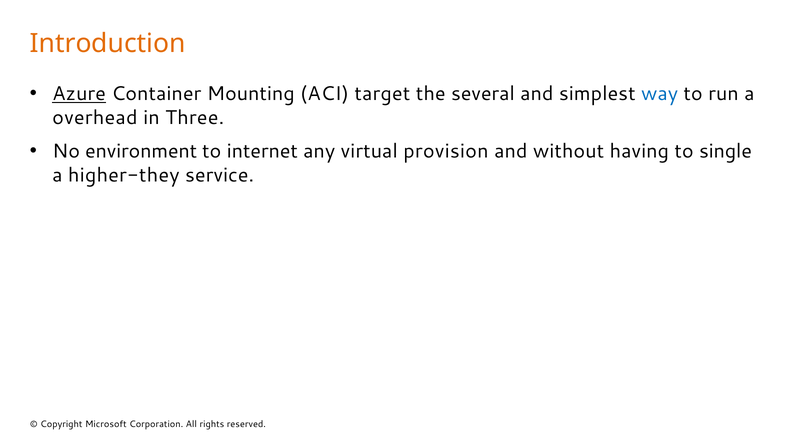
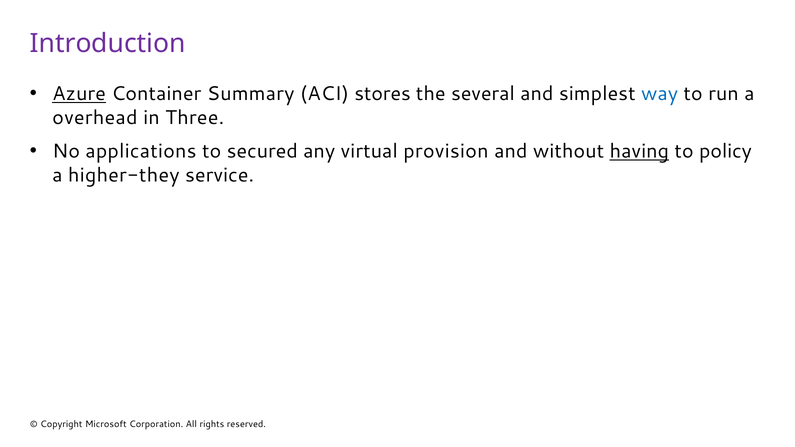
Introduction colour: orange -> purple (108, 43)
Mounting: Mounting -> Summary (251, 94)
target: target -> stores (383, 94)
environment: environment -> applications (141, 151)
internet: internet -> secured (262, 151)
having underline: none -> present (639, 151)
single: single -> policy (725, 151)
